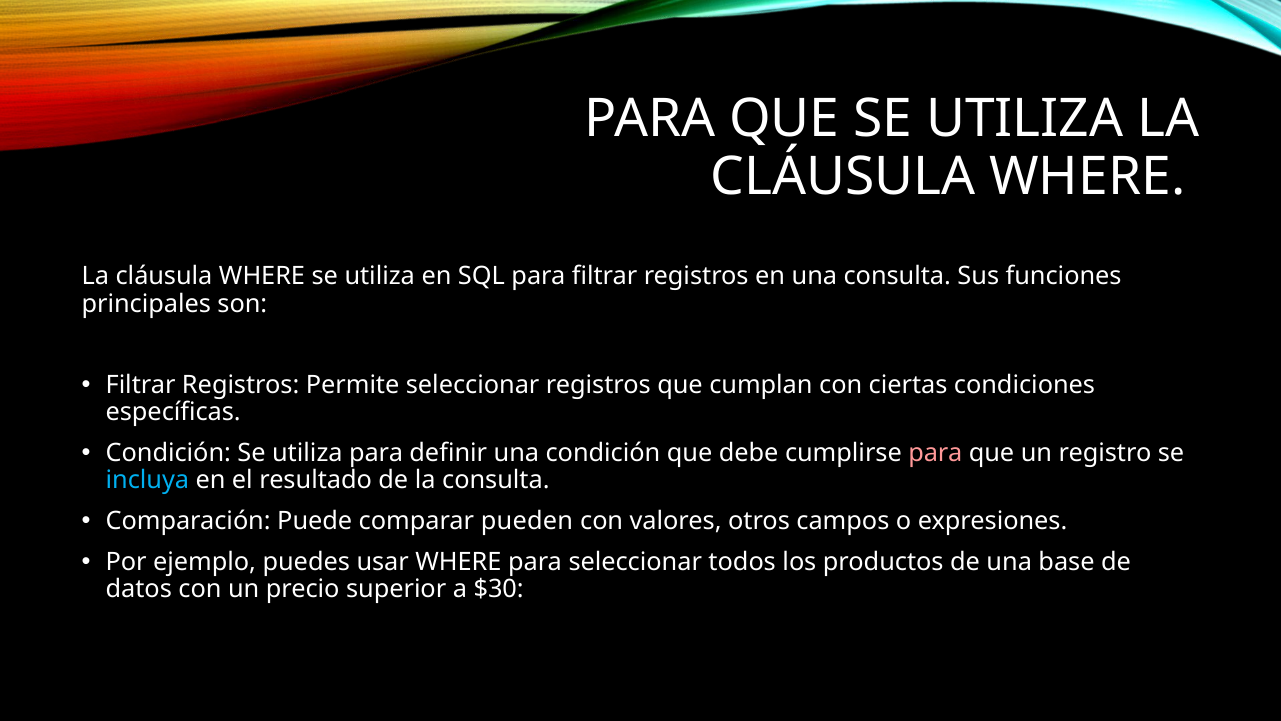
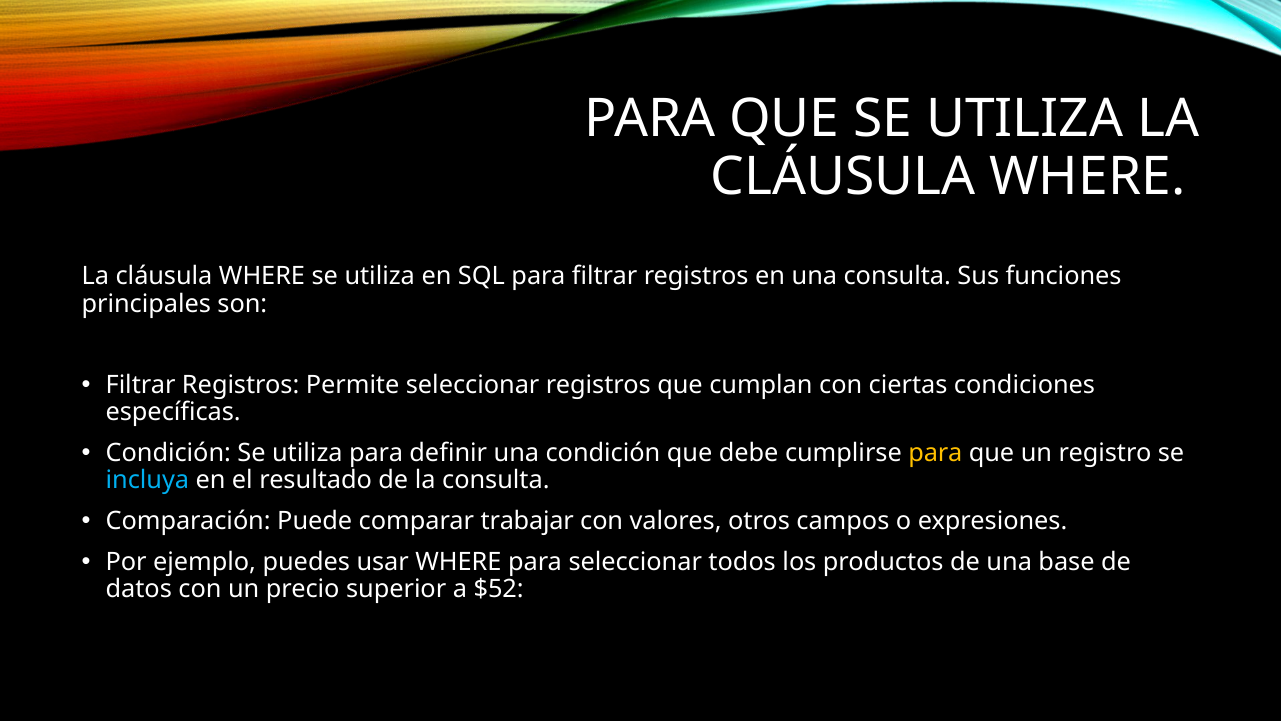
para colour: pink -> yellow (935, 453)
pueden: pueden -> trabajar (527, 521)
$30: $30 -> $52 (499, 589)
